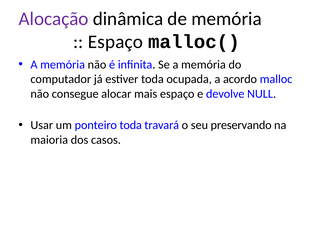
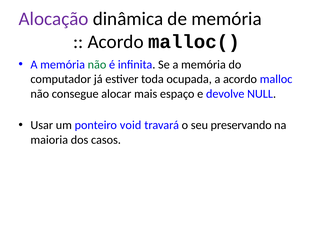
Espaço: Espaço -> Acordo (116, 42)
não colour: black -> green (97, 64)
ponteiro toda: toda -> void (131, 125)
